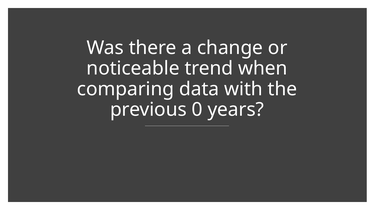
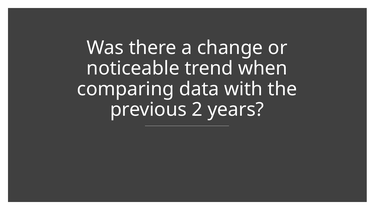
0: 0 -> 2 (197, 110)
